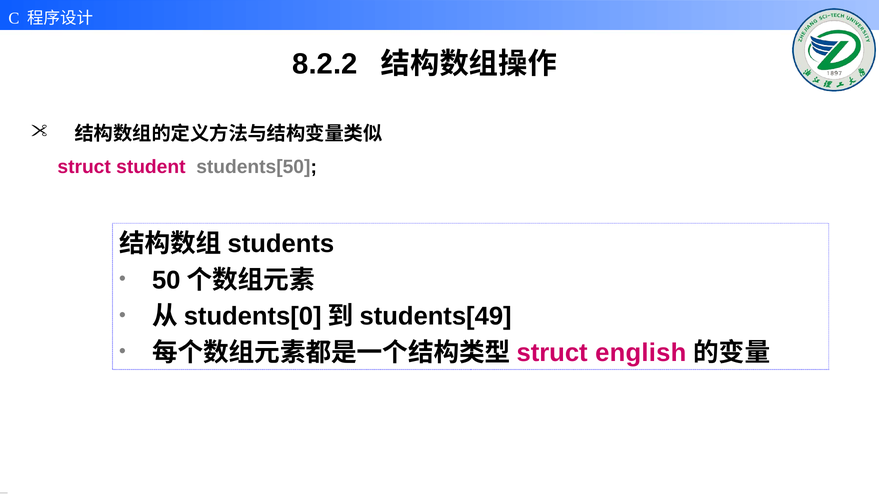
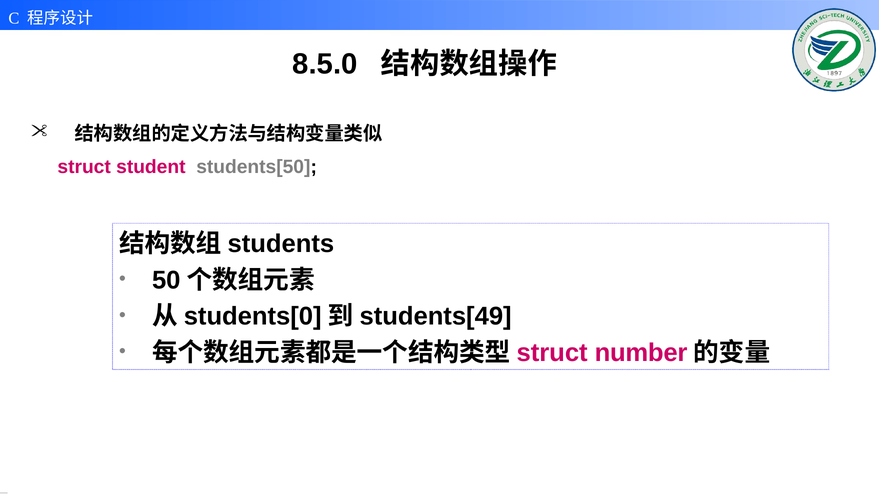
8.2.2: 8.2.2 -> 8.5.0 (325, 64)
english: english -> number (641, 353)
